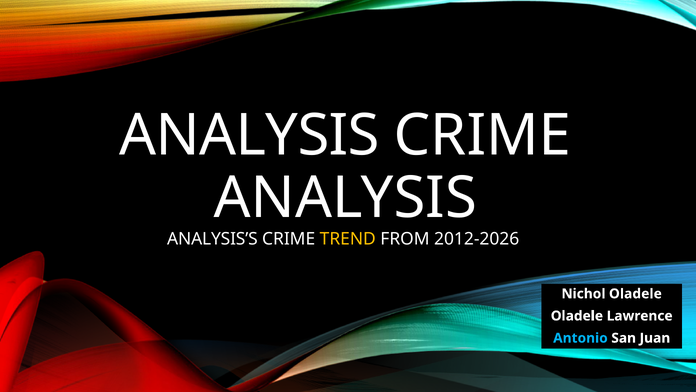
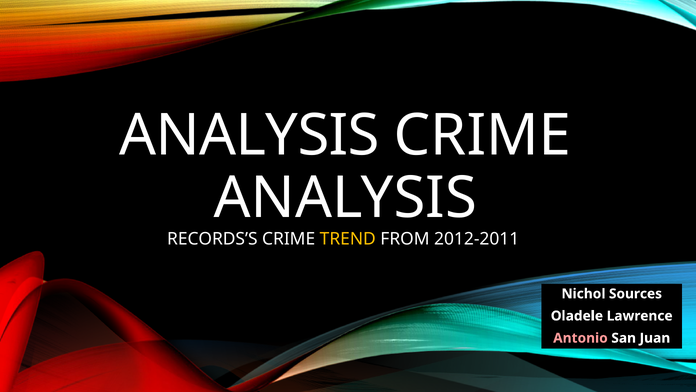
ANALYSIS’S: ANALYSIS’S -> RECORDS’S (212, 239)
2012-2026: 2012-2026 -> 2012-2011 (477, 239)
Nichol Oladele: Oladele -> Sources (635, 293)
Antonio colour: light blue -> pink (580, 338)
